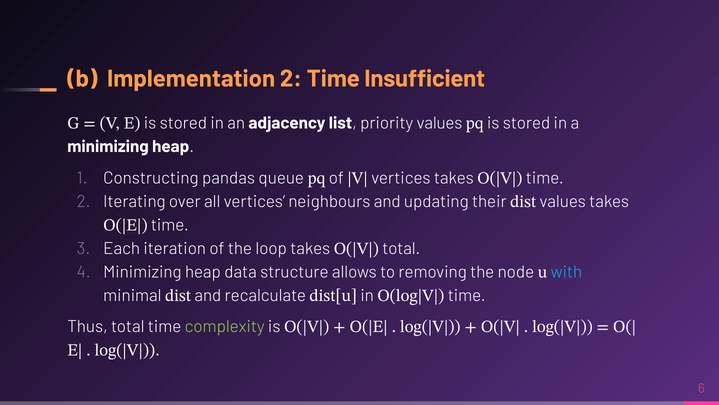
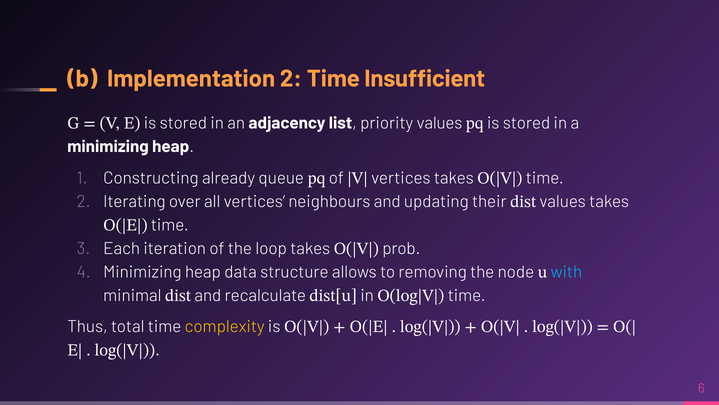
pandas: pandas -> already (229, 178)
total: total -> prob (401, 248)
complexity colour: light green -> yellow (225, 326)
